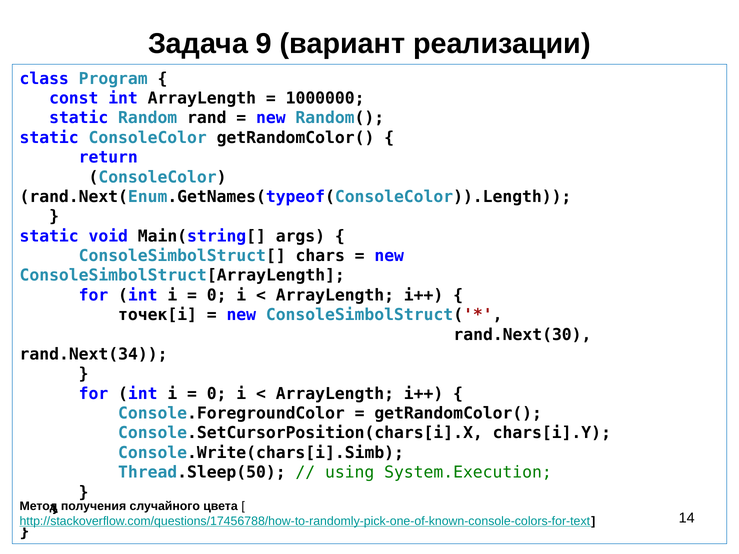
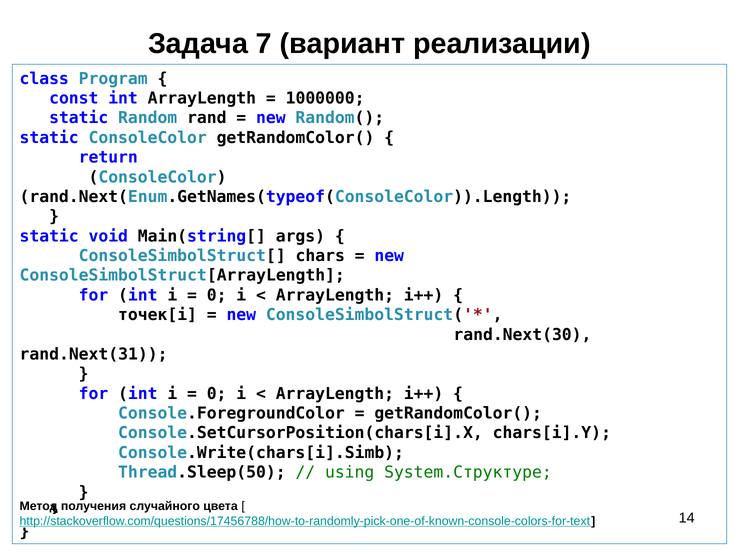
9: 9 -> 7 (264, 44)
rand.Next(34: rand.Next(34 -> rand.Next(31 (94, 354)
System.Execution: System.Execution -> System.Структуре (468, 473)
